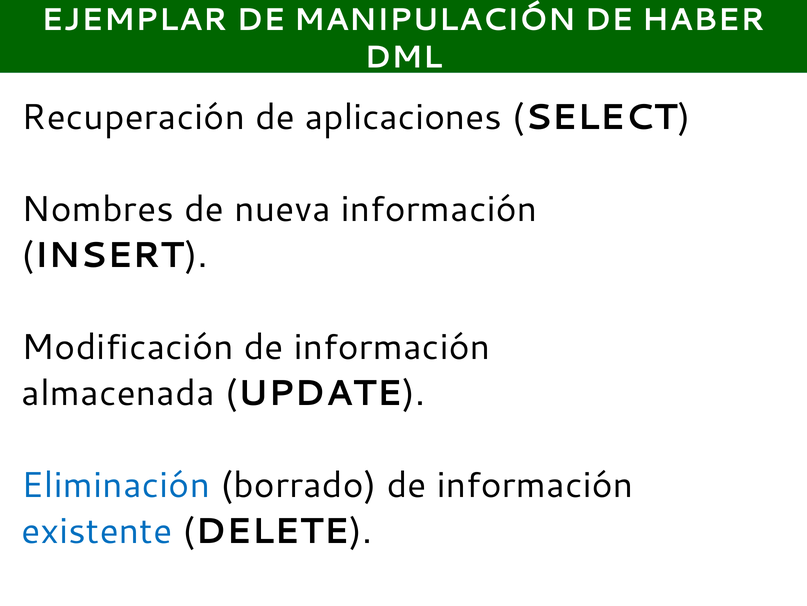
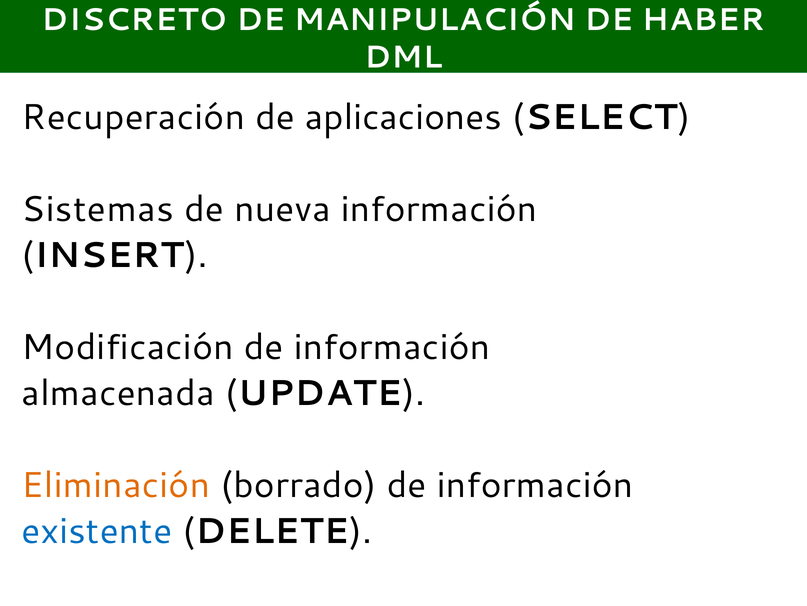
EJEMPLAR: EJEMPLAR -> DISCRETO (134, 20)
Nombres: Nombres -> Sistemas (98, 209)
Eliminación colour: blue -> orange (116, 485)
